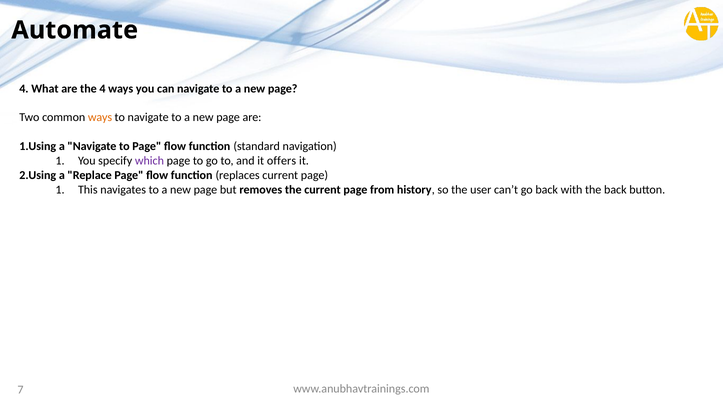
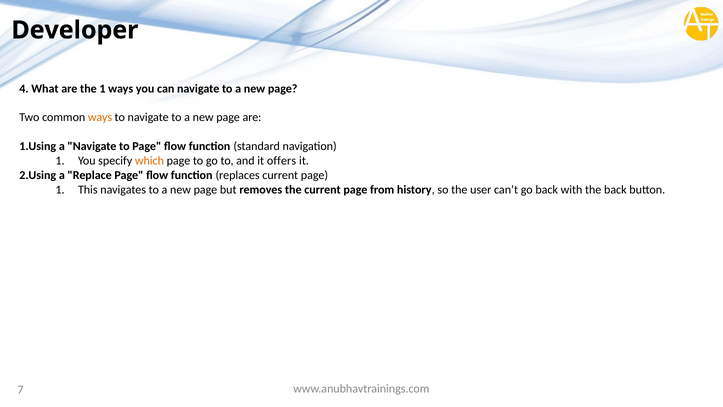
Automate: Automate -> Developer (75, 30)
the 4: 4 -> 1 (102, 89)
which colour: purple -> orange (149, 161)
